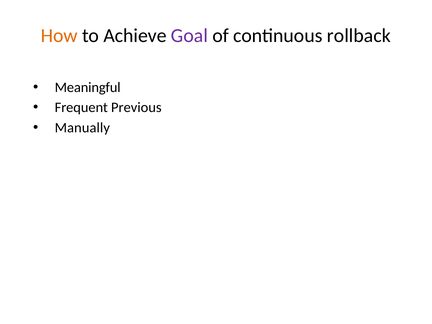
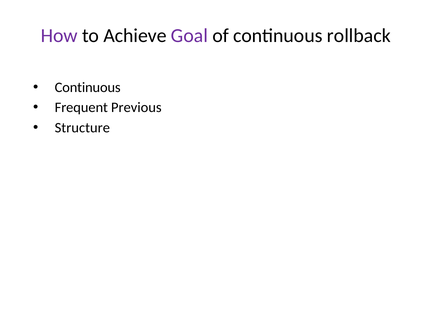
How colour: orange -> purple (59, 36)
Meaningful: Meaningful -> Continuous (88, 87)
Manually: Manually -> Structure (82, 128)
